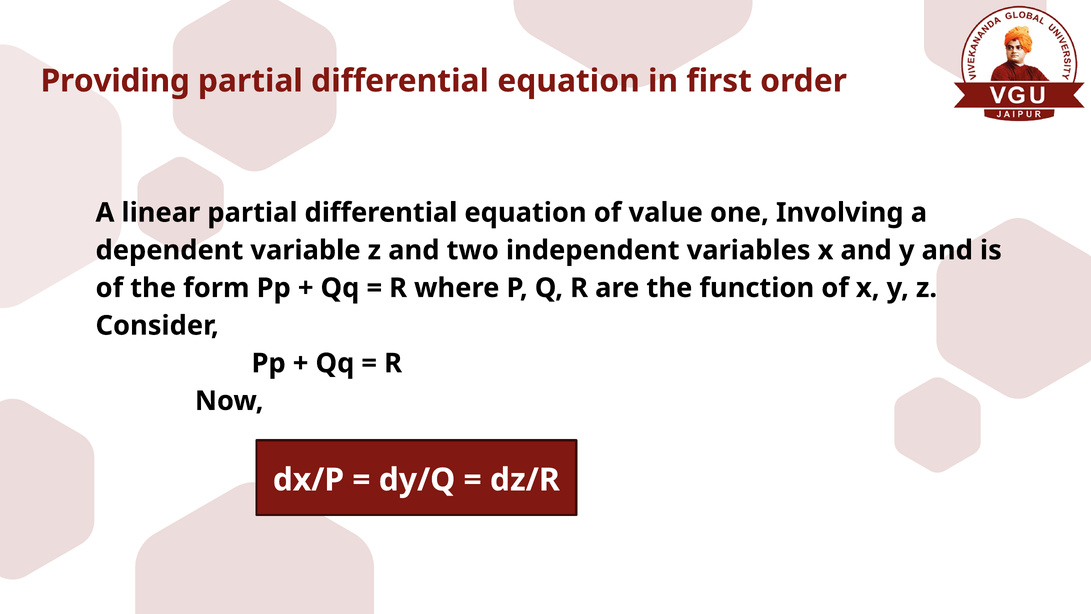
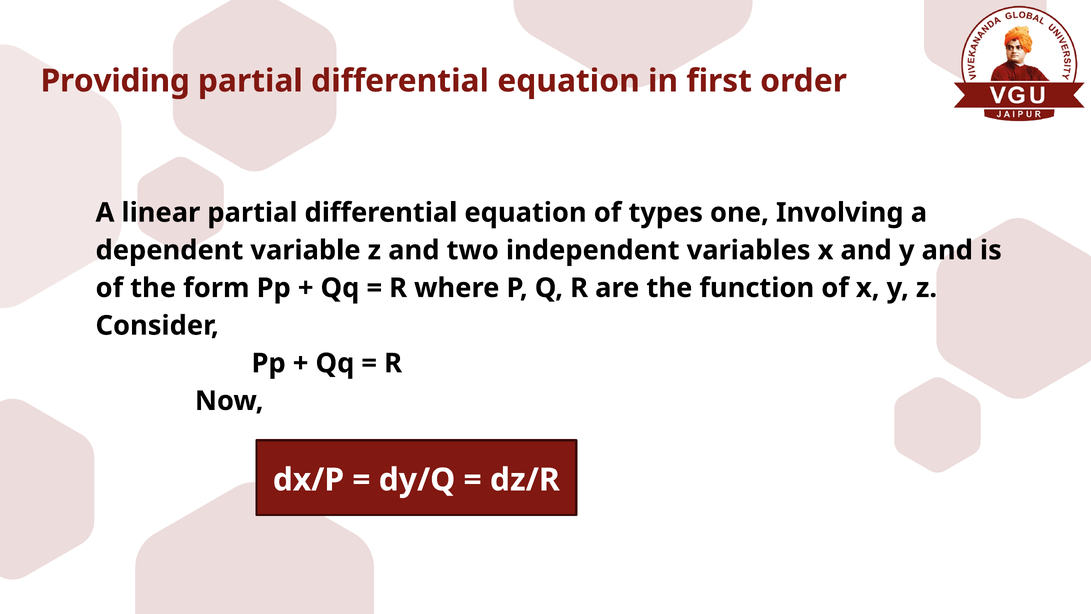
value: value -> types (666, 213)
